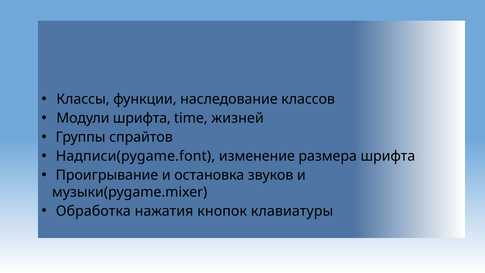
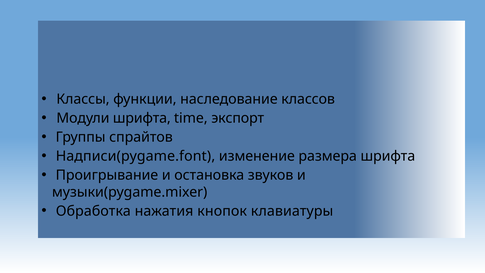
жизней: жизней -> экспорт (238, 118)
